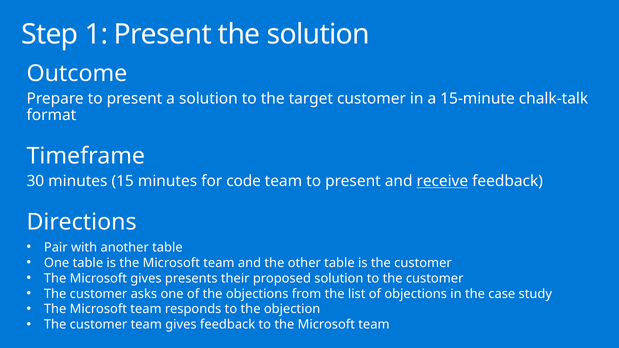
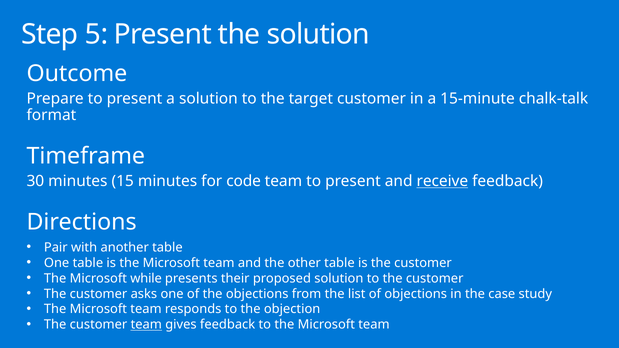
1: 1 -> 5 (96, 35)
Microsoft gives: gives -> while (146, 278)
team underline: none -> present (146, 325)
